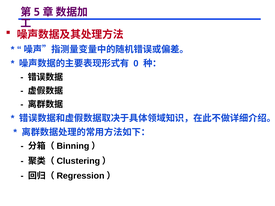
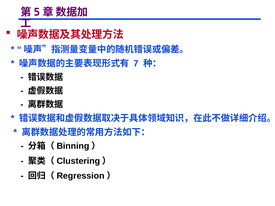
0: 0 -> 7 (136, 64)
